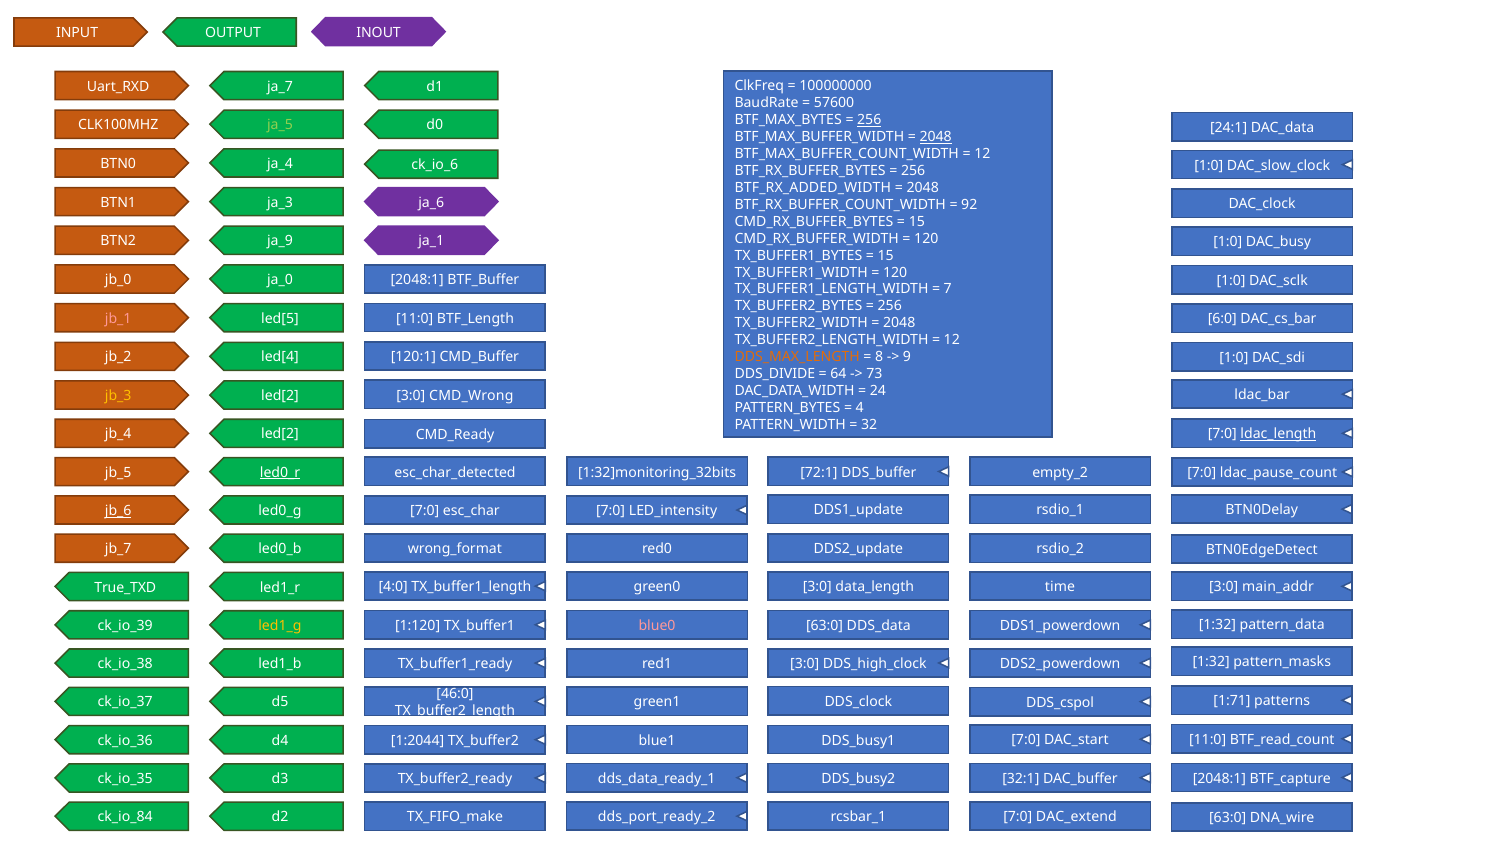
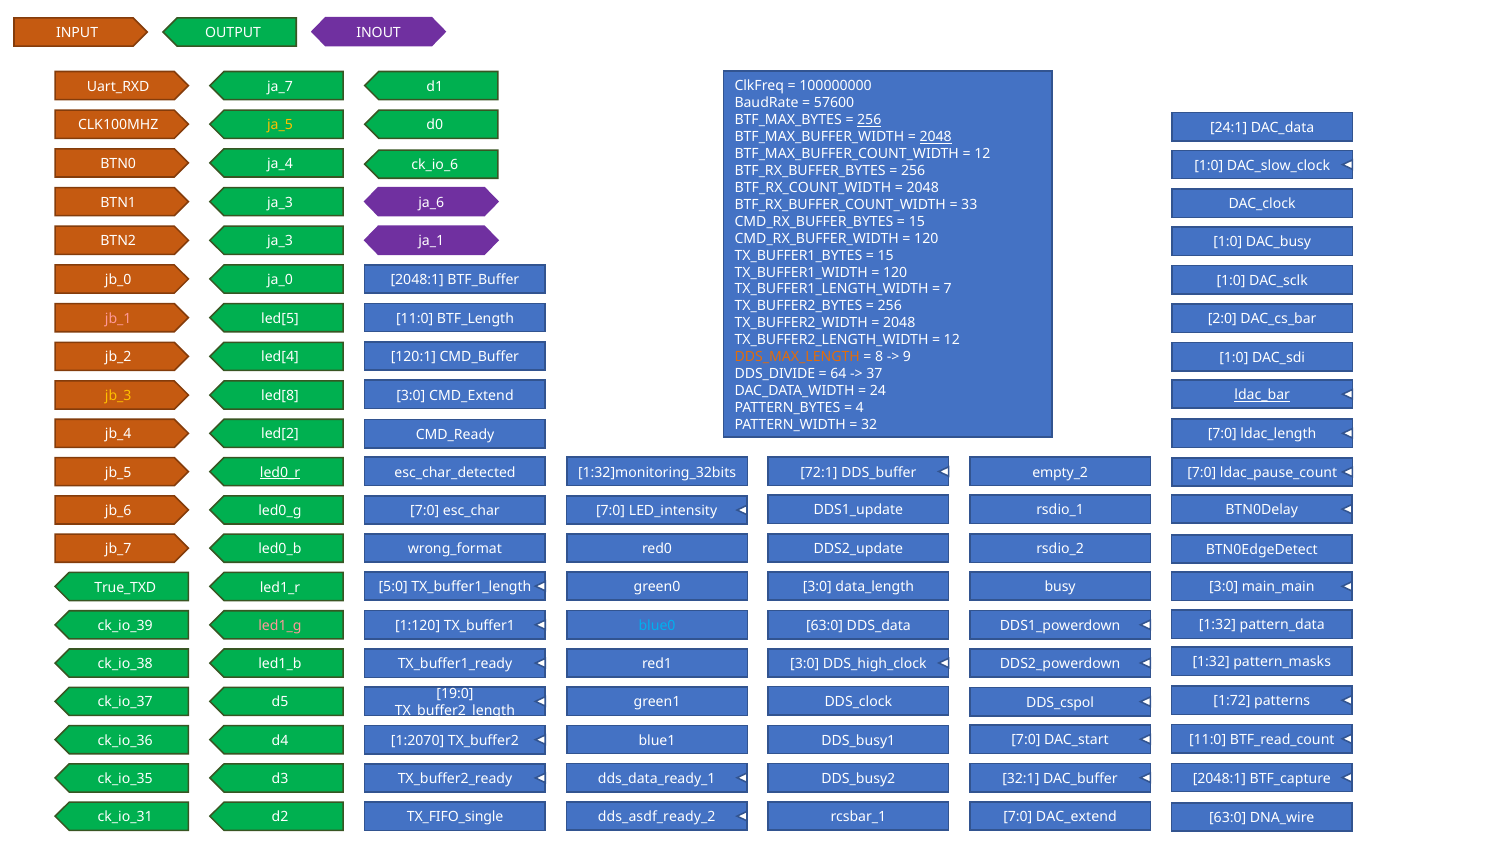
ja_5 colour: light green -> yellow (280, 125)
BTF_RX_ADDED_WIDTH: BTF_RX_ADDED_WIDTH -> BTF_RX_COUNT_WIDTH (813, 188)
92: 92 -> 33 (969, 205)
ja_9: ja_9 -> ja_3 (280, 241)
6:0: 6:0 -> 2:0 (1222, 319)
73: 73 -> 37 (874, 374)
ldac_bar underline: none -> present (1262, 395)
CMD_Wrong: CMD_Wrong -> CMD_Extend (471, 396)
led[2: led[2 -> led[8 (280, 396)
ldac_length underline: present -> none (1278, 434)
jb_6 underline: present -> none (118, 511)
time: time -> busy (1060, 587)
4:0: 4:0 -> 5:0 (393, 587)
main_addr: main_addr -> main_main (1278, 587)
led1_g colour: yellow -> pink (280, 626)
blue0 colour: pink -> light blue (657, 626)
46:0: 46:0 -> 19:0 (455, 694)
1:71: 1:71 -> 1:72 (1232, 701)
1:2044: 1:2044 -> 1:2070 (418, 741)
dds_port_ready_2: dds_port_ready_2 -> dds_asdf_ready_2 (657, 817)
ck_io_84: ck_io_84 -> ck_io_31 (125, 817)
TX_FIFO_make: TX_FIFO_make -> TX_FIFO_single (455, 818)
